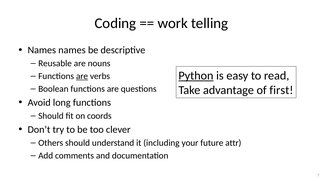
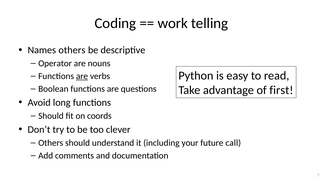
Names names: names -> others (72, 50)
Reusable: Reusable -> Operator (55, 64)
Python underline: present -> none (196, 76)
attr: attr -> call (233, 143)
